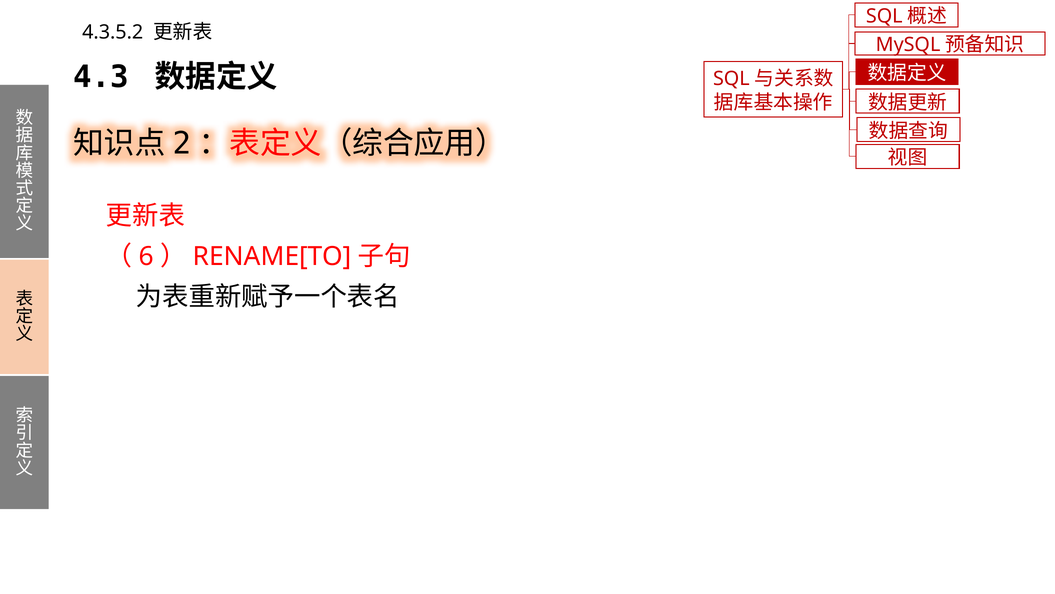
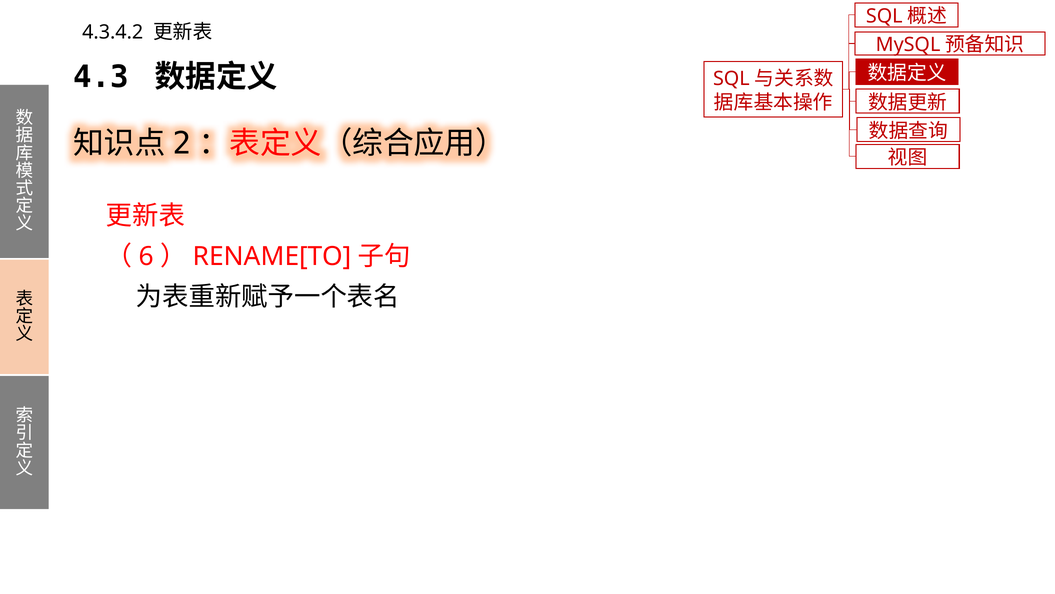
4.3.5.2: 4.3.5.2 -> 4.3.4.2 (113, 32)
